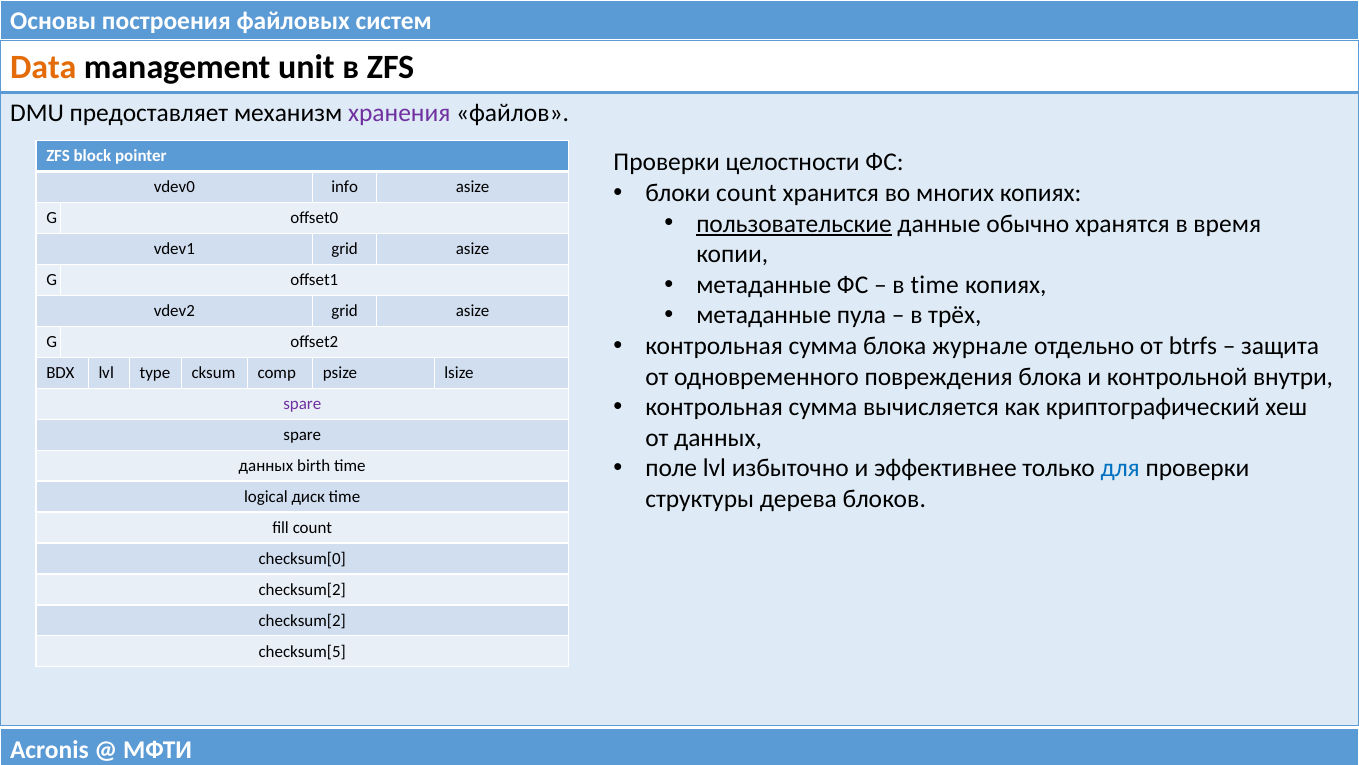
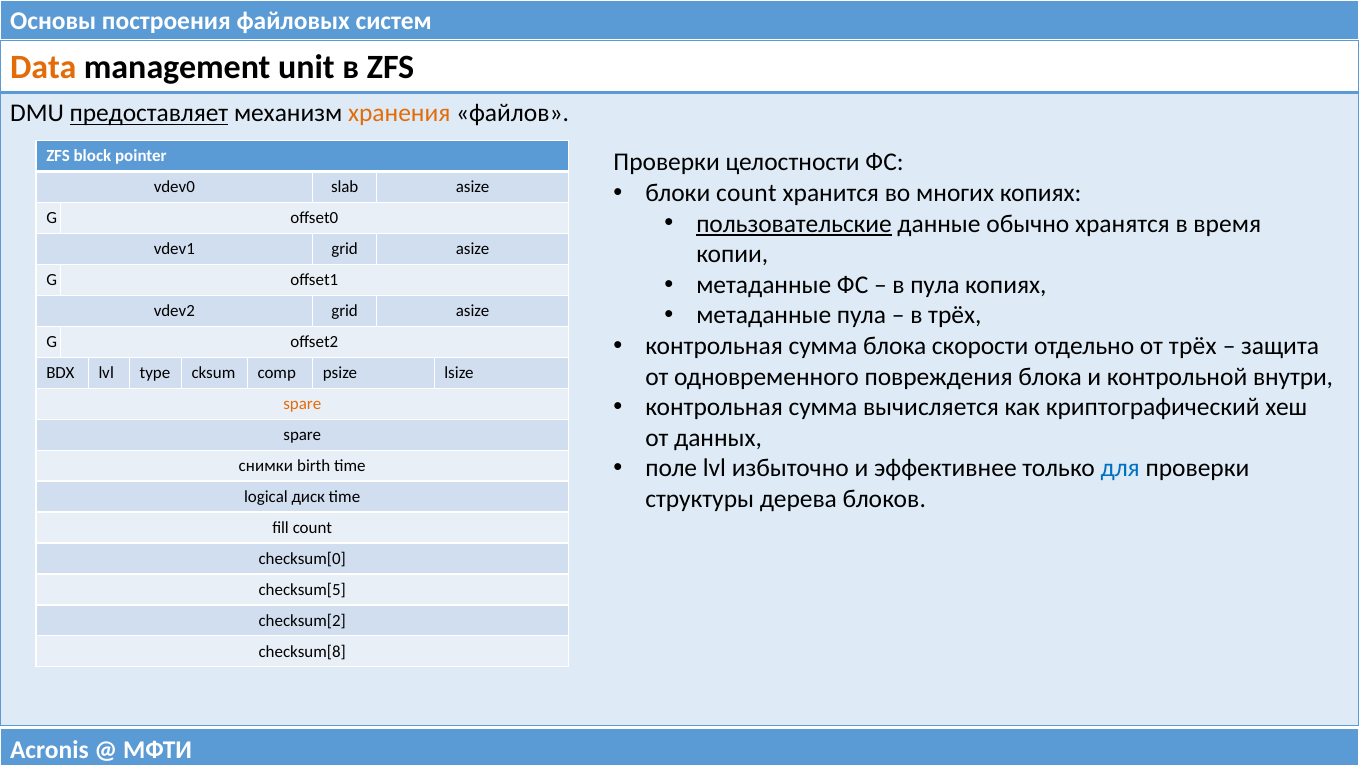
предоставляет underline: none -> present (149, 113)
хранения colour: purple -> orange (399, 113)
info: info -> slab (345, 187)
в time: time -> пула (935, 285)
журнале: журнале -> скорости (980, 346)
от btrfs: btrfs -> трёх (1193, 346)
spare colour: purple -> orange (302, 404)
данных: данных -> снимки (266, 465)
checksum[2: checksum[2 -> checksum[5 (302, 589)
checksum[5: checksum[5 -> checksum[8 (302, 651)
